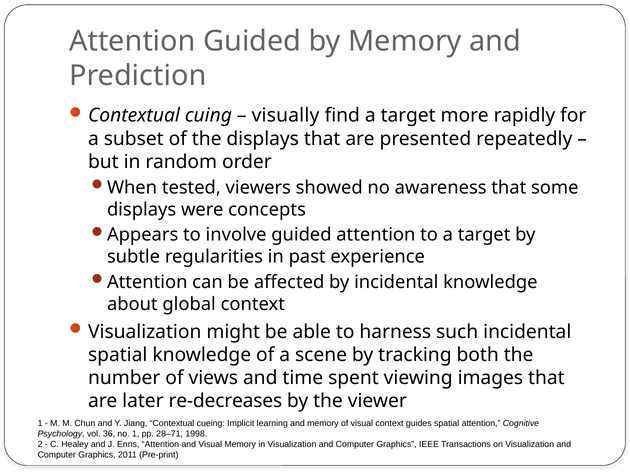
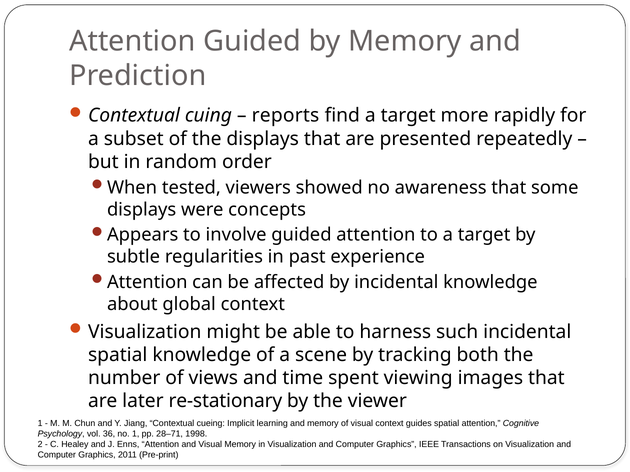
visually: visually -> reports (286, 116)
re-decreases: re-decreases -> re-stationary (225, 401)
